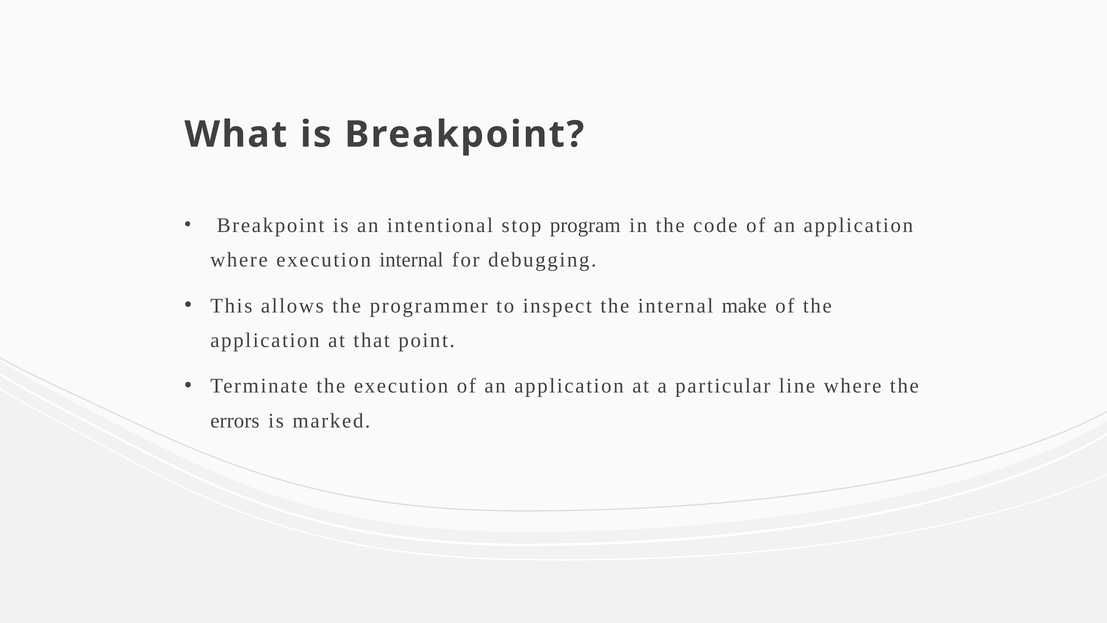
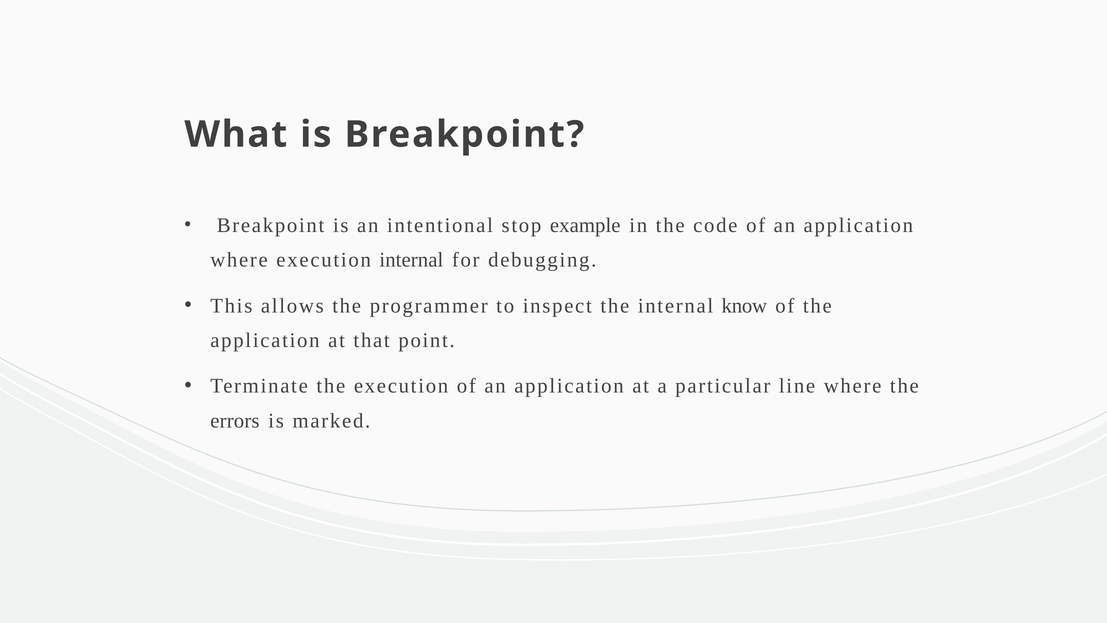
program: program -> example (585, 225)
make: make -> know (744, 306)
